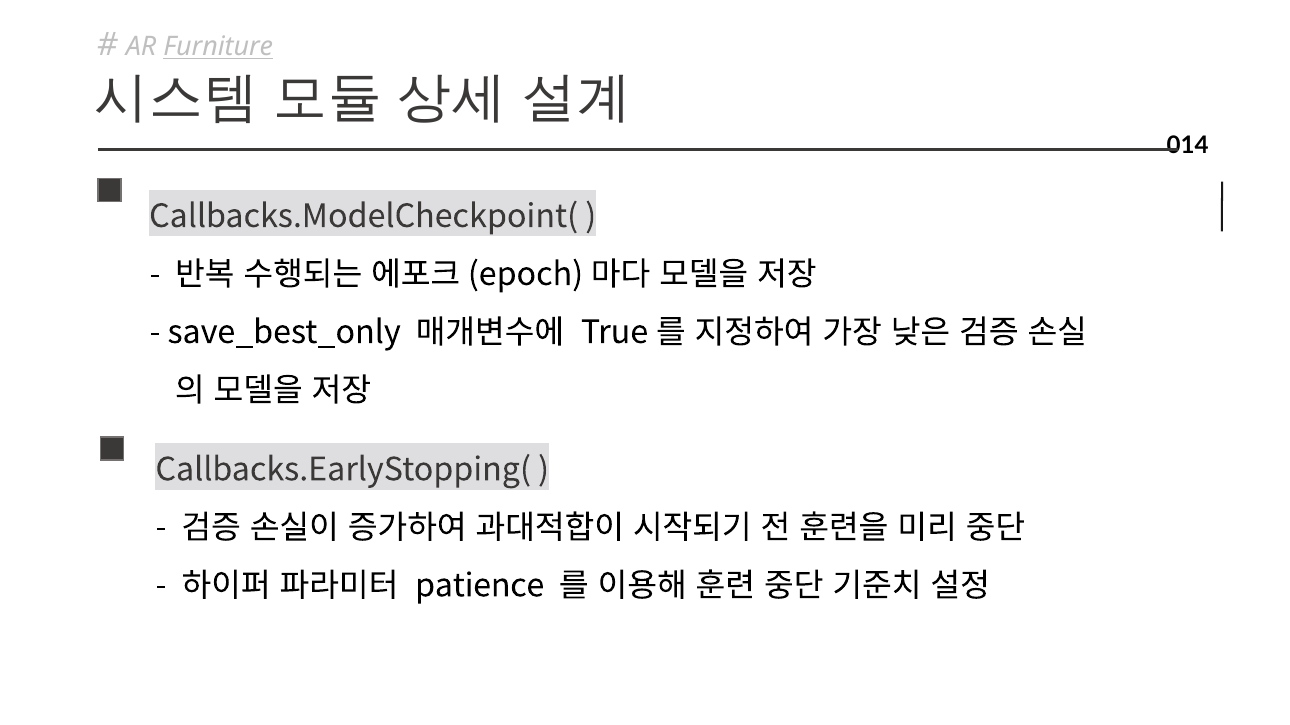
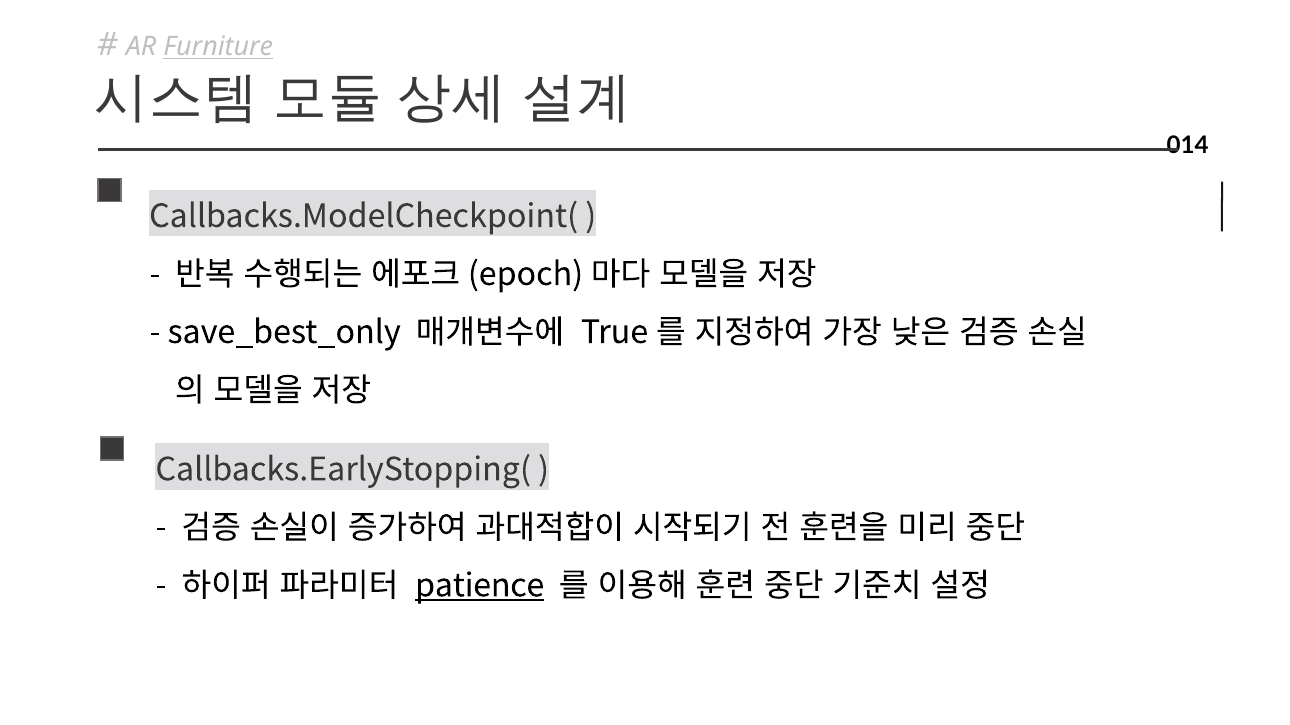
patience underline: none -> present (480, 586)
